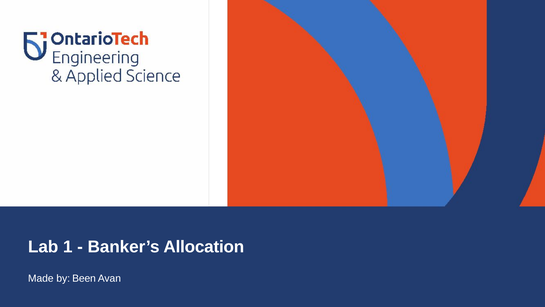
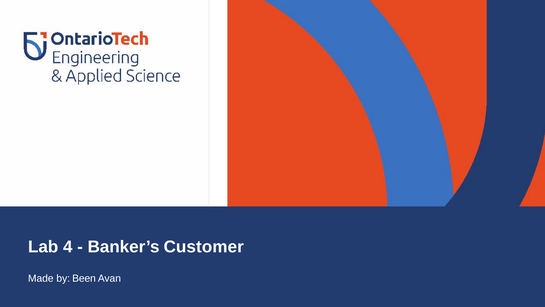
1: 1 -> 4 (68, 246)
Allocation: Allocation -> Customer (204, 246)
